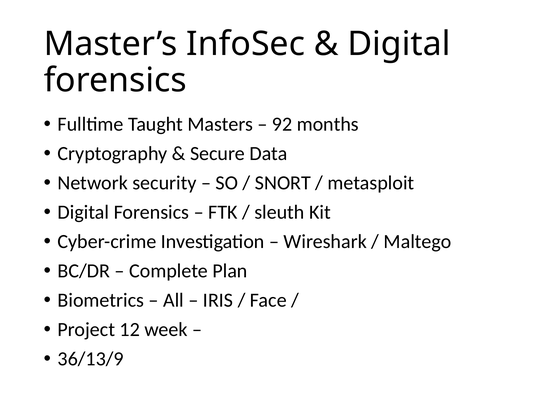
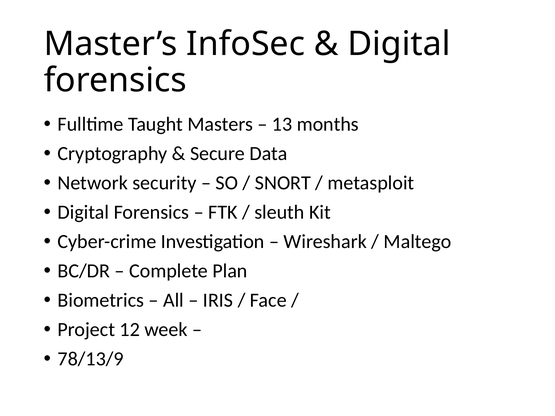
92: 92 -> 13 (282, 124)
36/13/9: 36/13/9 -> 78/13/9 (91, 359)
